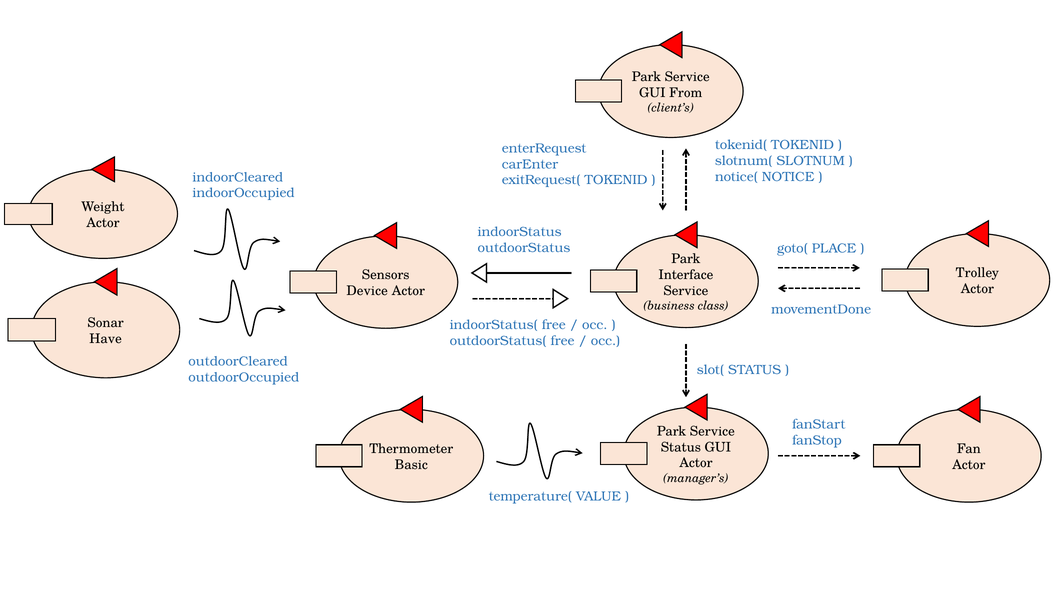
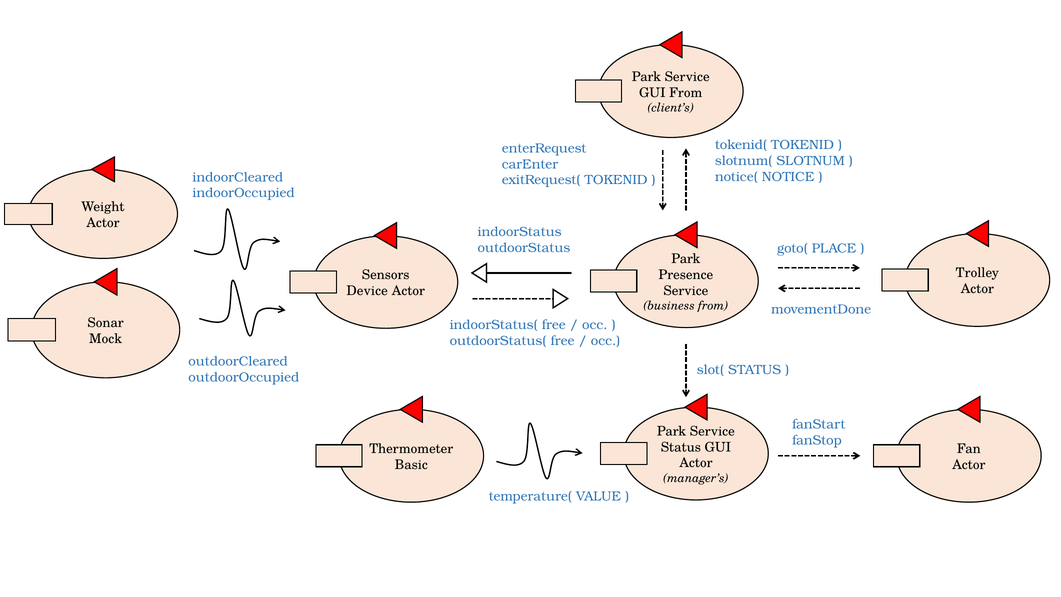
Interface: Interface -> Presence (686, 275)
business class: class -> from (713, 306)
Have: Have -> Mock (106, 339)
